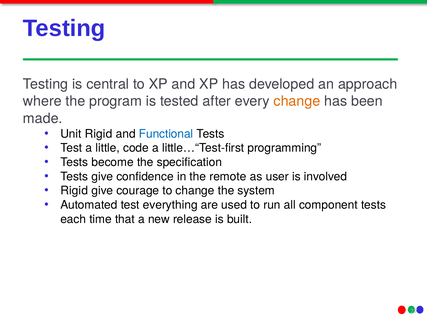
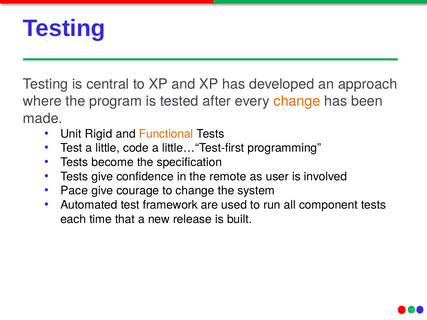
Functional colour: blue -> orange (166, 134)
Rigid: Rigid -> Pace (74, 191)
everything: everything -> framework (170, 205)
